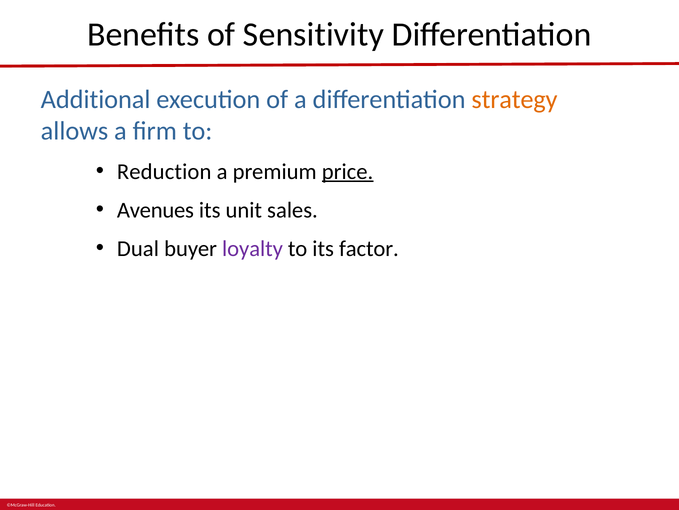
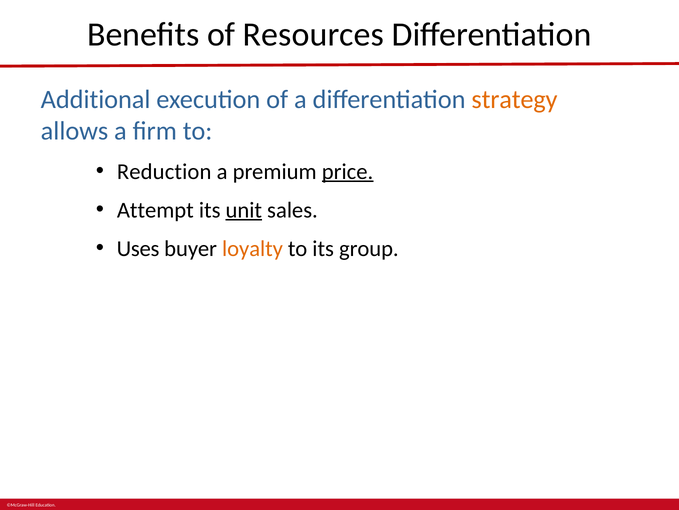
Sensitivity: Sensitivity -> Resources (313, 35)
Avenues: Avenues -> Attempt (155, 210)
unit underline: none -> present (244, 210)
Dual: Dual -> Uses (138, 248)
loyalty colour: purple -> orange (252, 248)
factor: factor -> group (369, 248)
